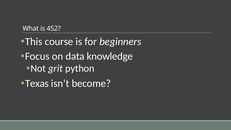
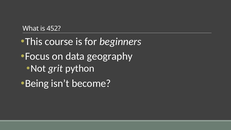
knowledge: knowledge -> geography (110, 56)
Texas: Texas -> Being (37, 83)
